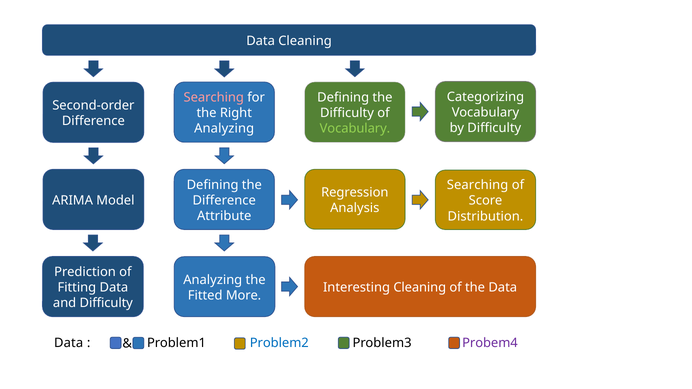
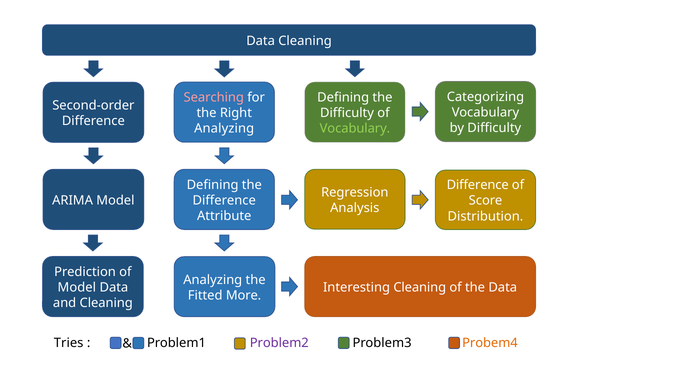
Searching: Searching -> Difference (478, 185)
Fitting: Fitting -> Model (77, 288)
and Difficulty: Difficulty -> Cleaning (106, 303)
Data: Data -> Tries (69, 343)
Problem2 colour: blue -> purple (279, 343)
Probem4 colour: purple -> orange (490, 343)
